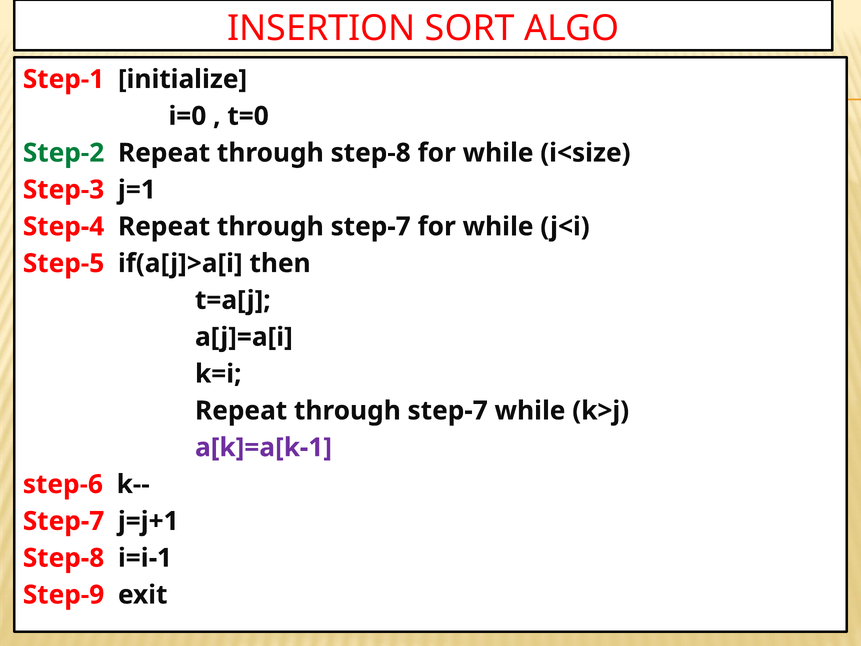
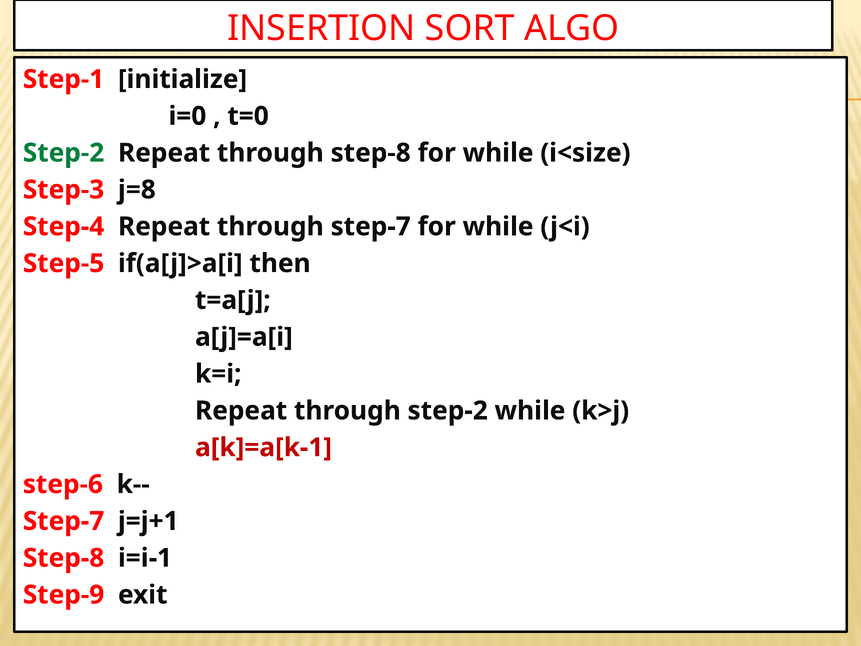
j=1: j=1 -> j=8 (137, 190)
step-7: step-7 -> step-2 (448, 411)
a[k]=a[k-1 colour: purple -> red (264, 447)
